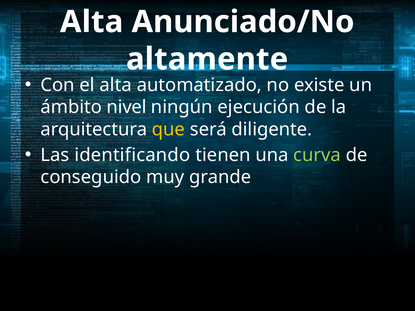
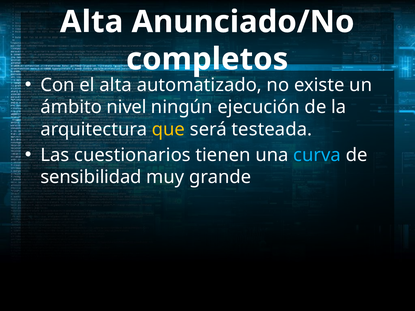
altamente: altamente -> completos (207, 59)
diligente: diligente -> testeada (272, 129)
identificando: identificando -> cuestionarios (132, 155)
curva colour: light green -> light blue (317, 155)
conseguido: conseguido -> sensibilidad (91, 177)
